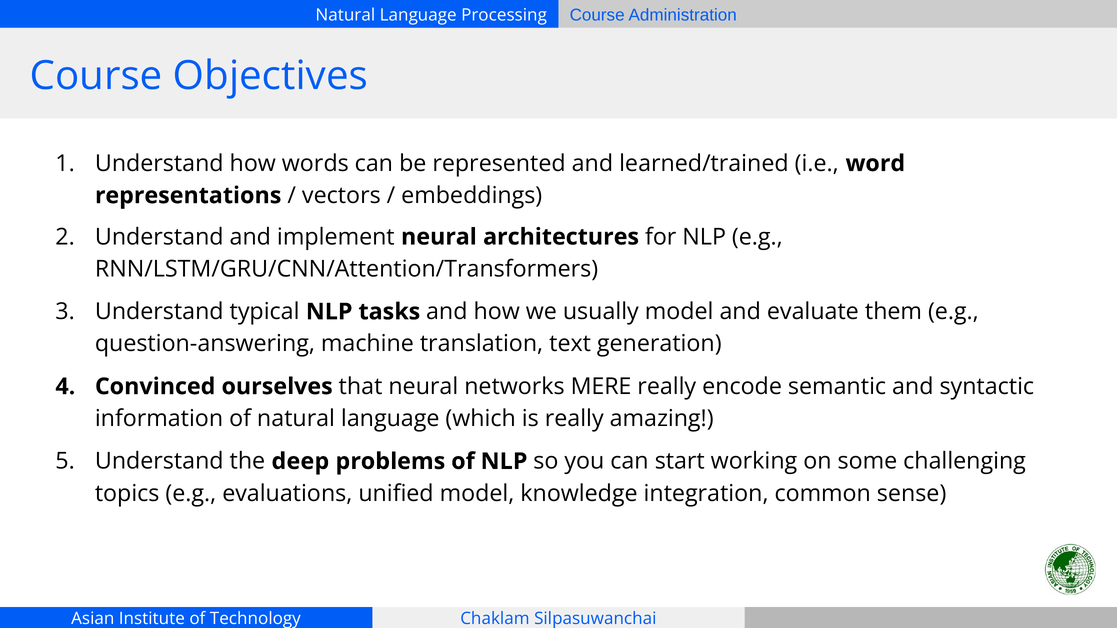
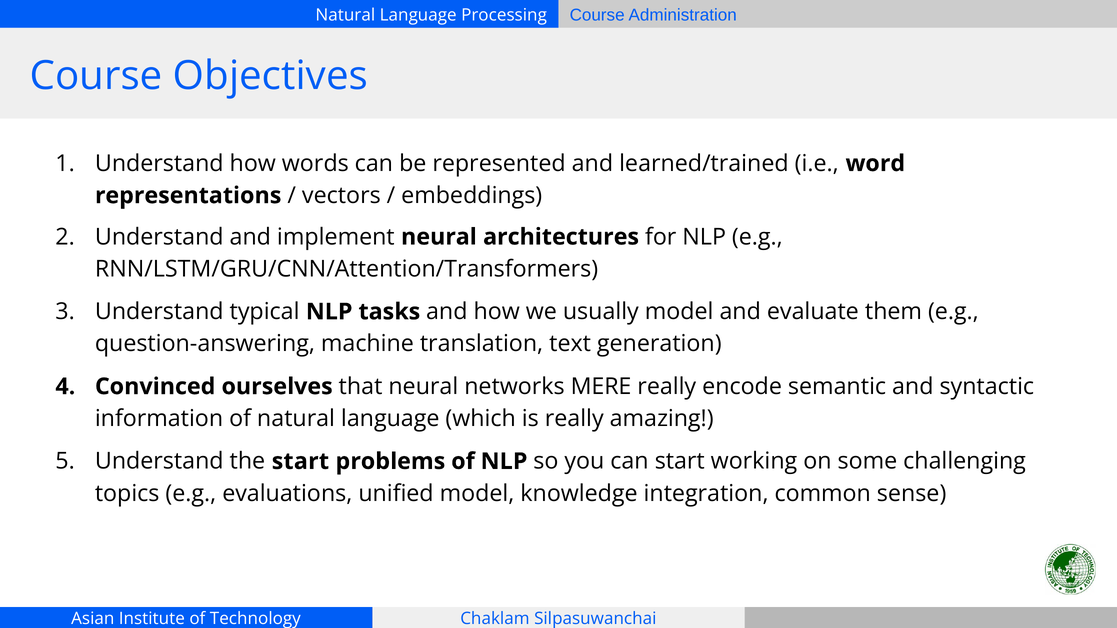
the deep: deep -> start (300, 462)
